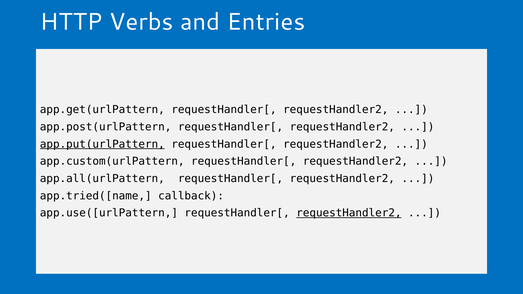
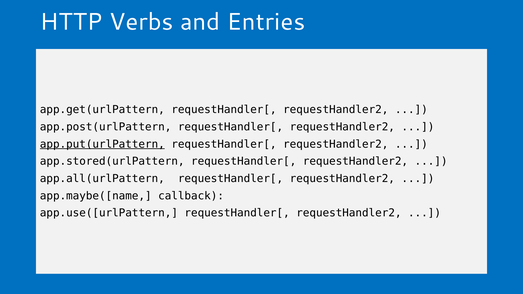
app.custom(urlPattern: app.custom(urlPattern -> app.stored(urlPattern (112, 161)
app.tried([name: app.tried([name -> app.maybe([name (96, 196)
requestHandler2 underline: present -> none (349, 213)
